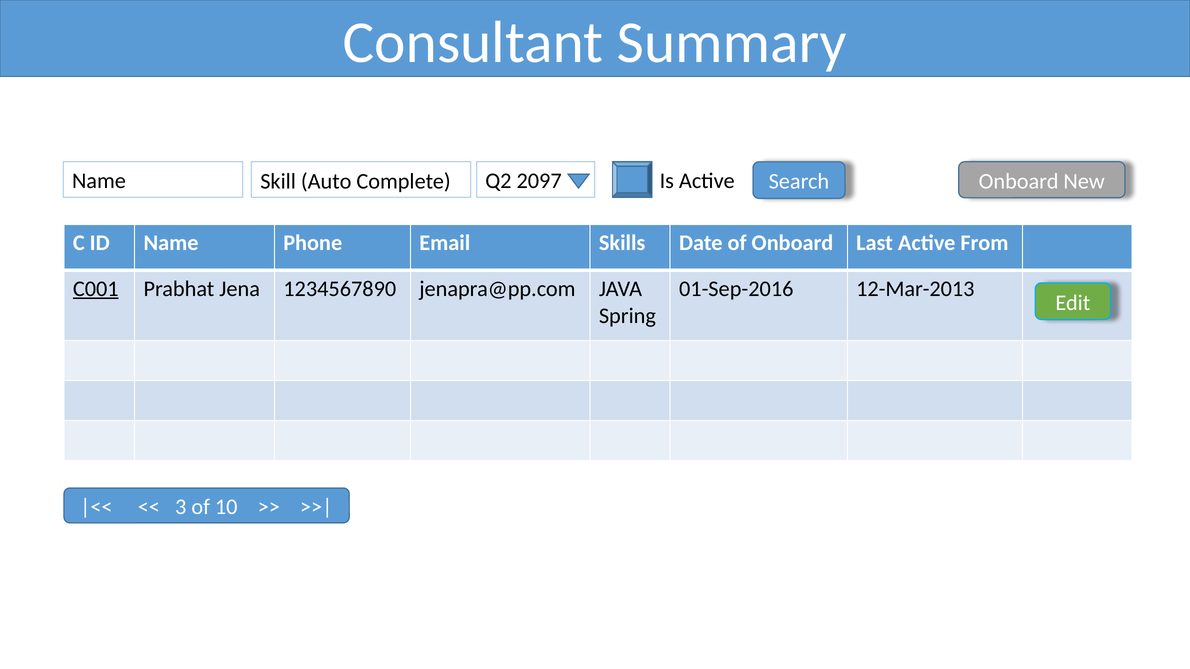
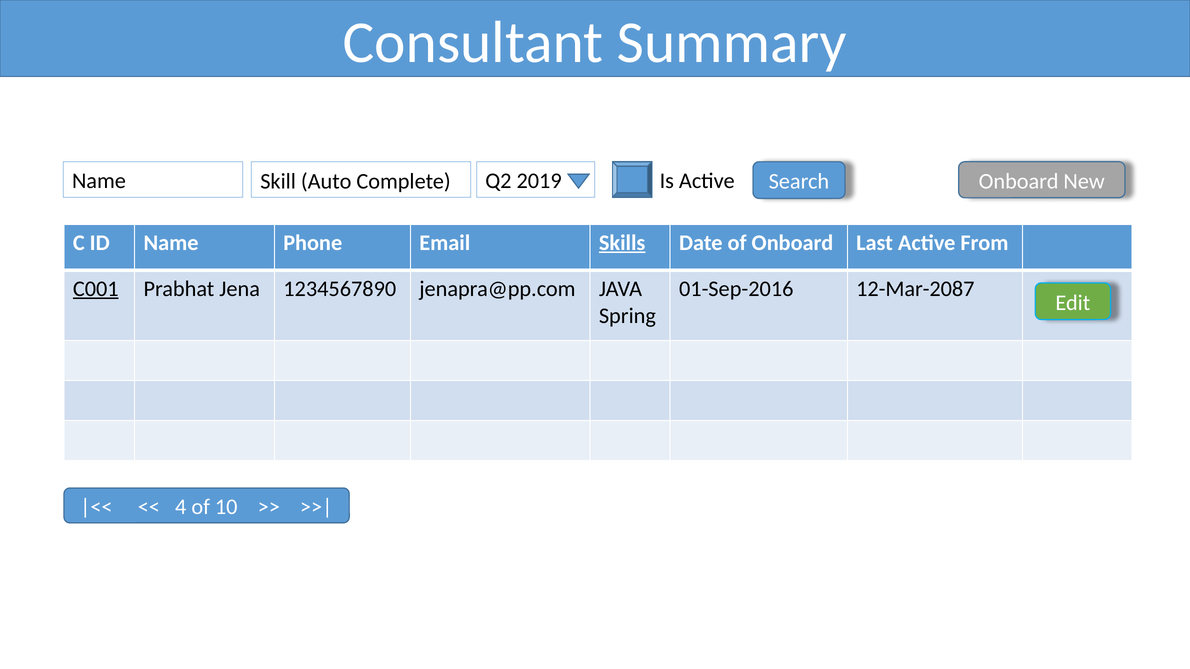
2097: 2097 -> 2019 (539, 181)
Skills underline: none -> present (622, 243)
12-Mar-2013: 12-Mar-2013 -> 12-Mar-2087 (915, 289)
3: 3 -> 4 (181, 507)
